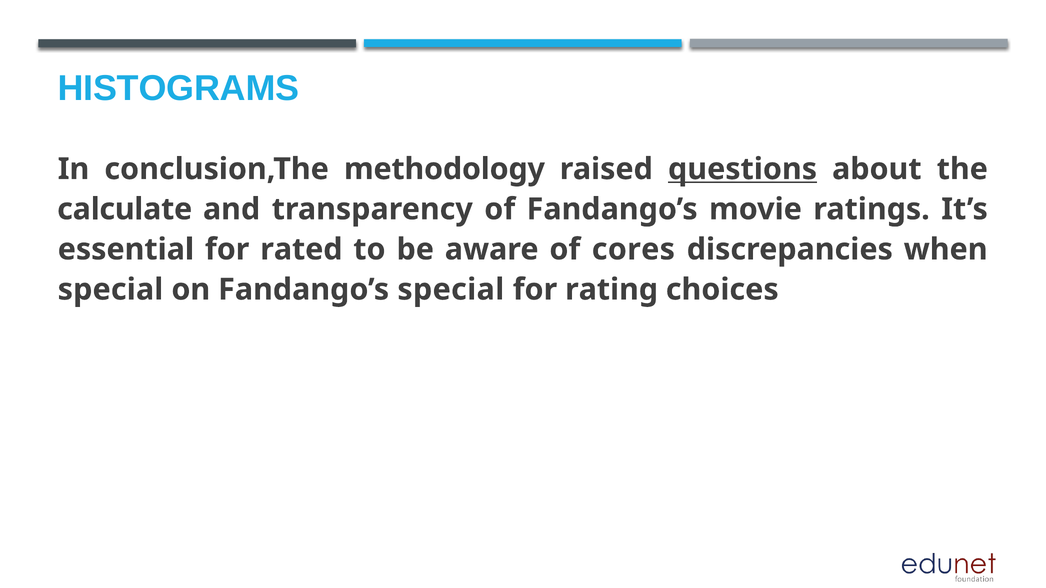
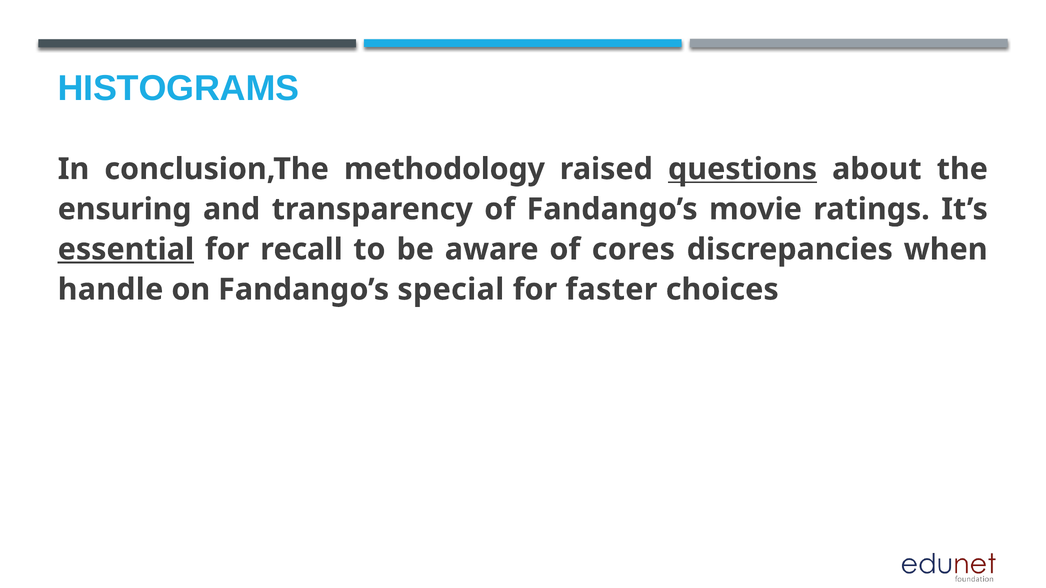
calculate: calculate -> ensuring (125, 209)
essential underline: none -> present (126, 250)
rated: rated -> recall (302, 250)
special: special -> handle (110, 290)
rating: rating -> faster (611, 290)
